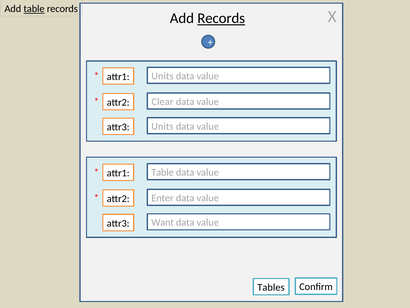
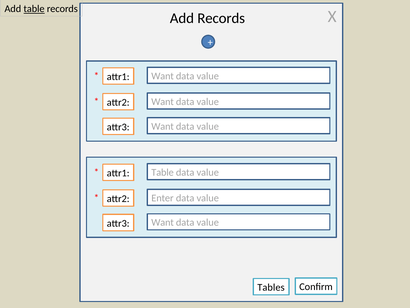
Records underline: present -> none (221, 18)
attr1 Units: Units -> Want (163, 76)
attr2 Clear: Clear -> Want (163, 102)
Units: Units -> Want (163, 126)
